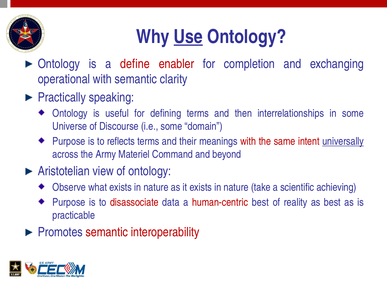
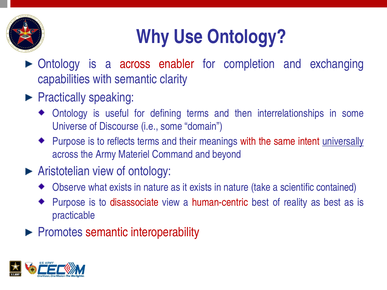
Use underline: present -> none (188, 37)
a define: define -> across (135, 64)
operational: operational -> capabilities (64, 79)
achieving: achieving -> contained (336, 187)
disassociate data: data -> view (171, 203)
